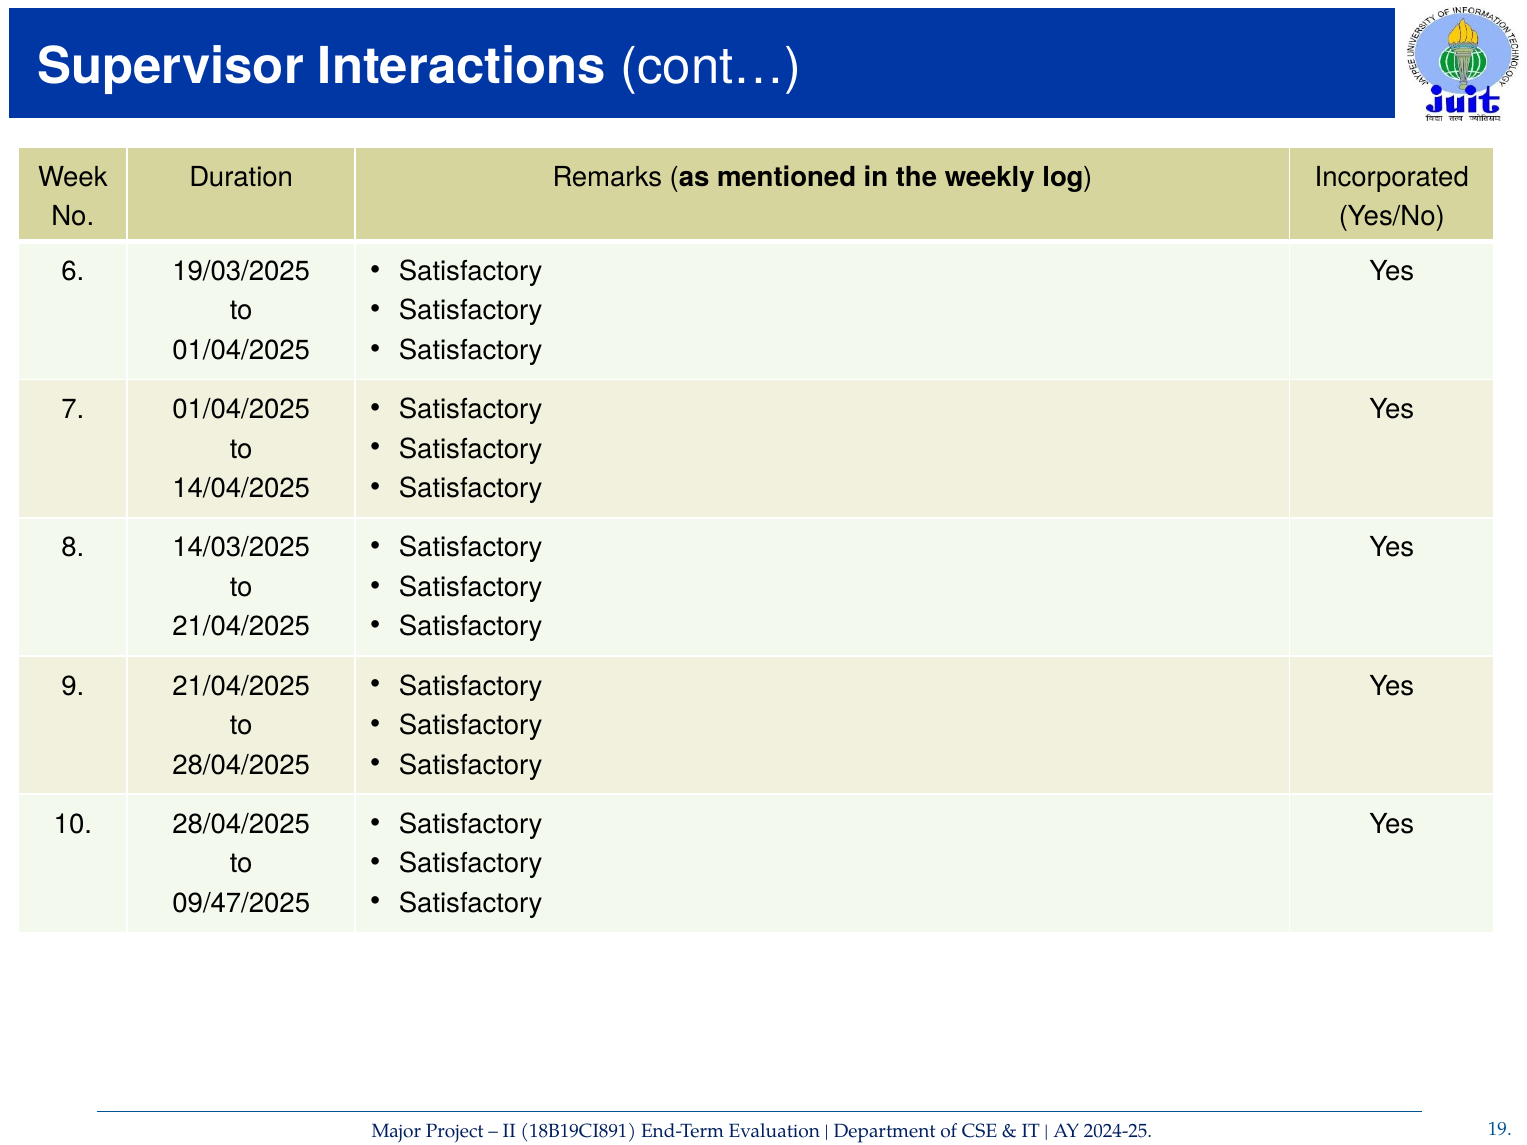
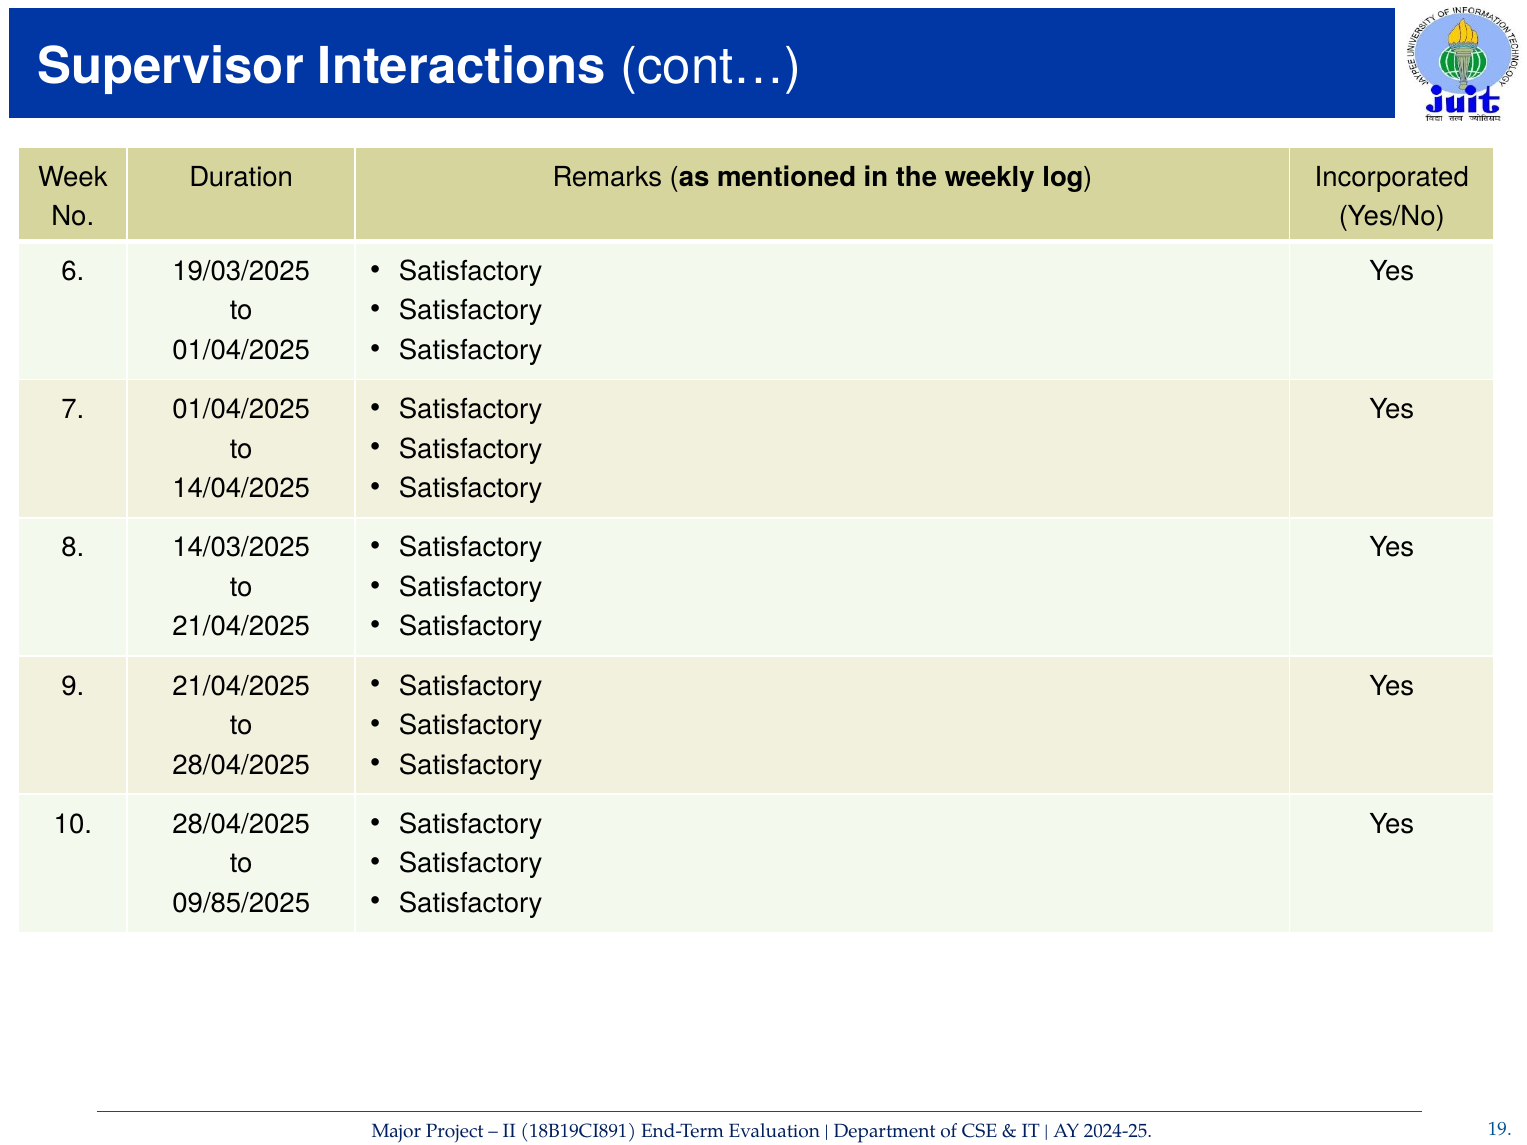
09/47/2025: 09/47/2025 -> 09/85/2025 (241, 903)
